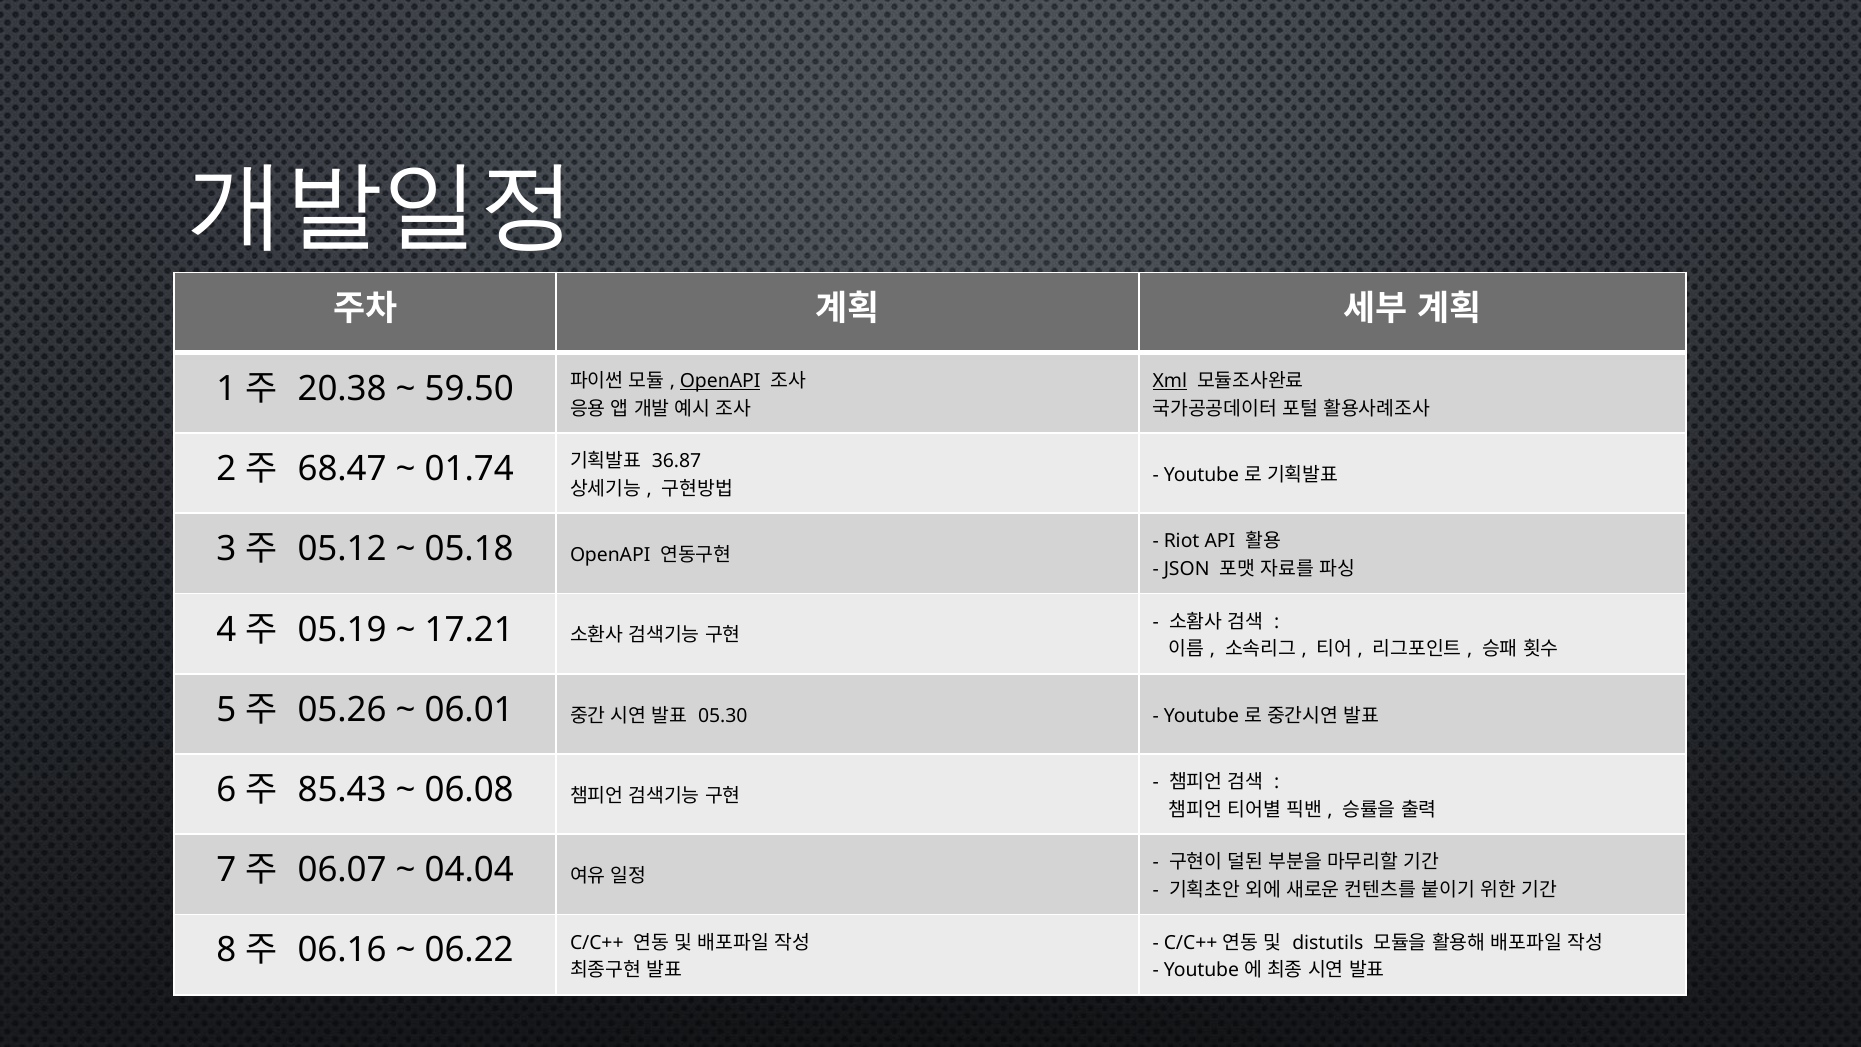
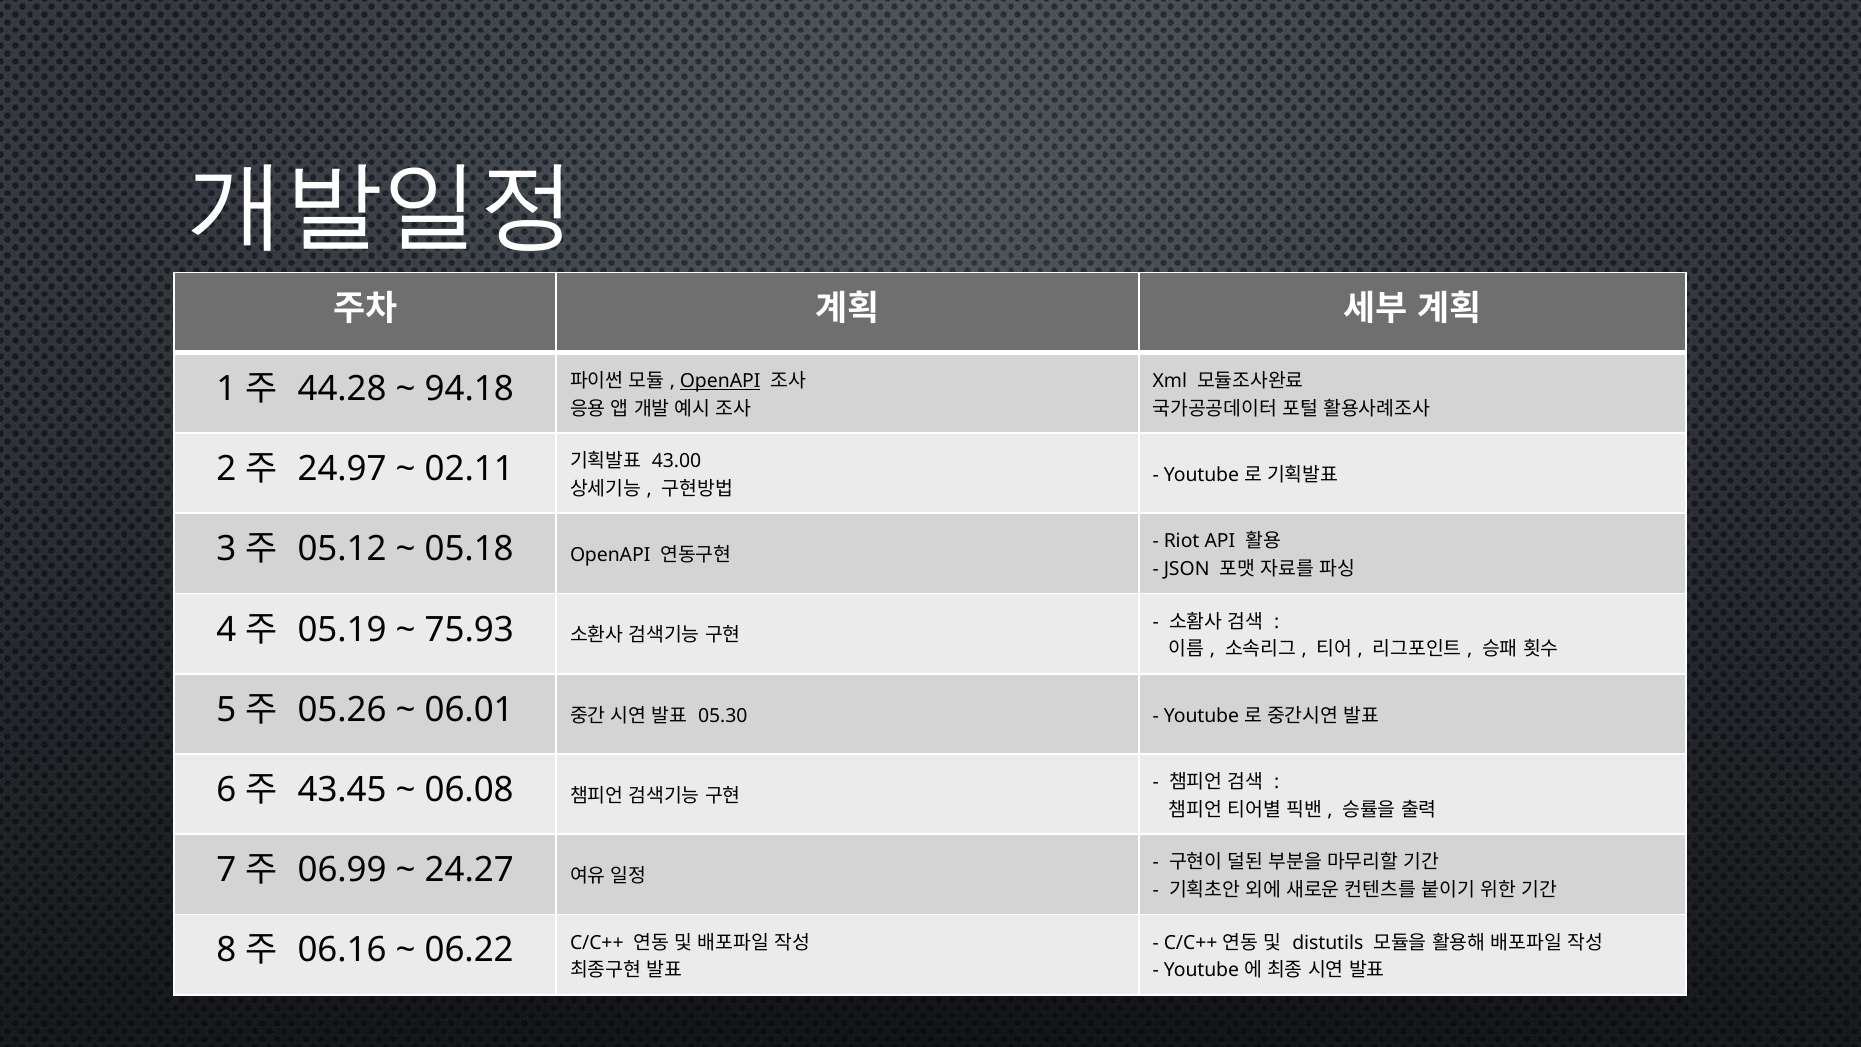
Xml underline: present -> none (1170, 381)
20.38: 20.38 -> 44.28 (342, 389)
59.50: 59.50 -> 94.18 (469, 389)
68.47: 68.47 -> 24.97 (342, 469)
01.74: 01.74 -> 02.11 (469, 469)
36.87: 36.87 -> 43.00 (677, 461)
17.21: 17.21 -> 75.93 (469, 629)
85.43: 85.43 -> 43.45 (342, 790)
06.07: 06.07 -> 06.99 (342, 870)
04.04: 04.04 -> 24.27 (469, 870)
